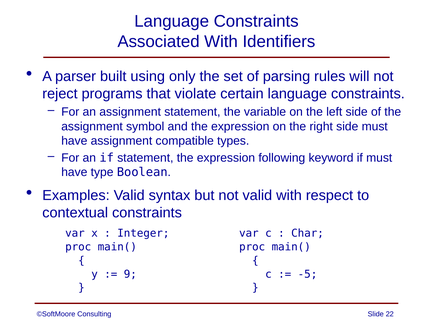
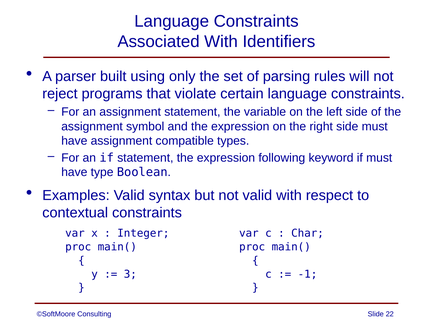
9: 9 -> 3 (130, 274)
-5: -5 -> -1 (307, 274)
